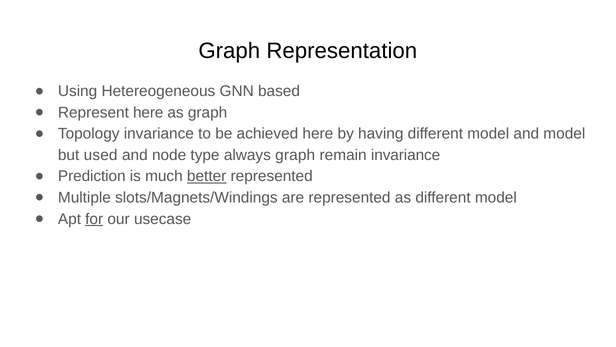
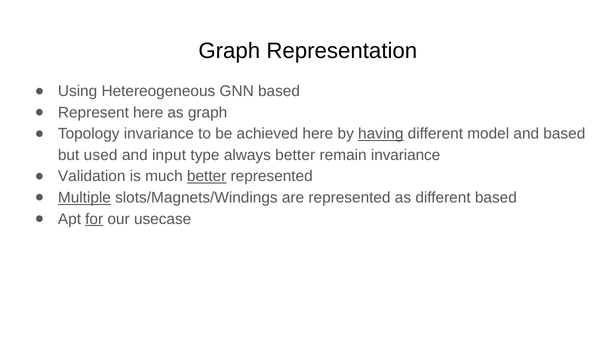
having underline: none -> present (381, 134)
and model: model -> based (564, 134)
node: node -> input (169, 155)
always graph: graph -> better (295, 155)
Prediction: Prediction -> Validation (92, 176)
Multiple underline: none -> present (84, 197)
as different model: model -> based (496, 197)
